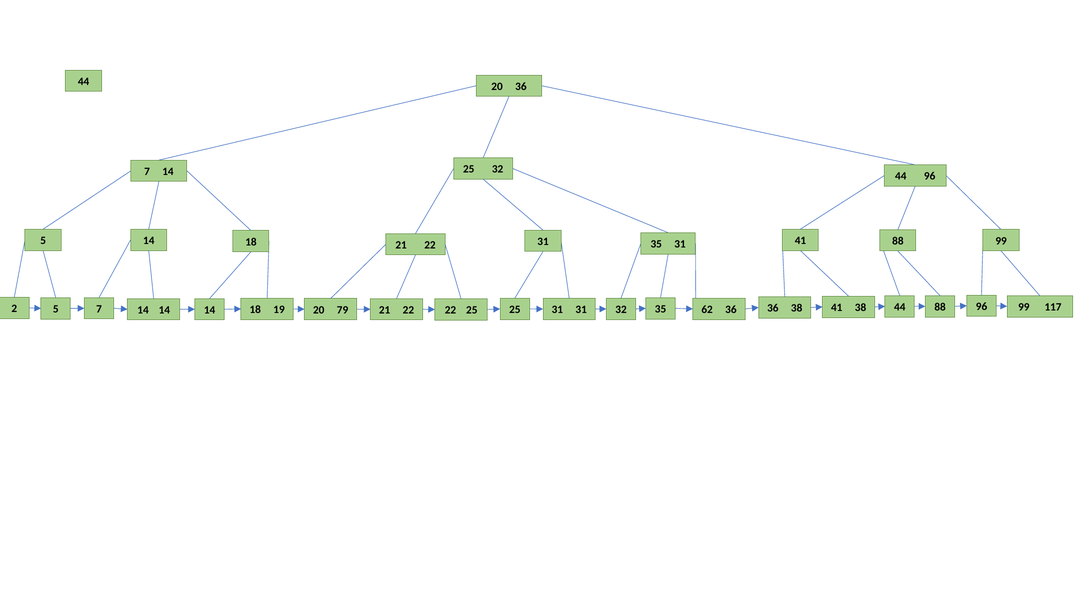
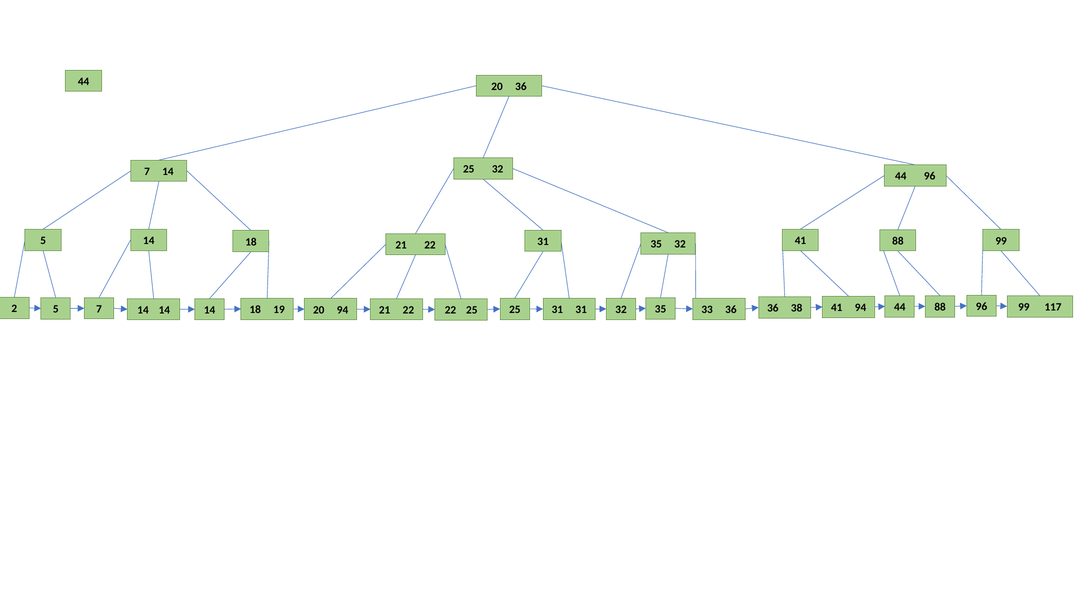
35 31: 31 -> 32 (680, 244)
62: 62 -> 33 (707, 310)
20 79: 79 -> 94 (342, 310)
41 38: 38 -> 94 (861, 308)
